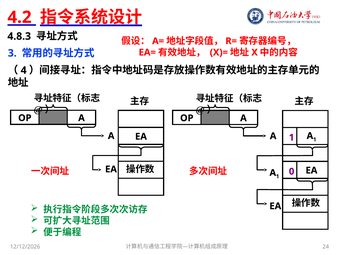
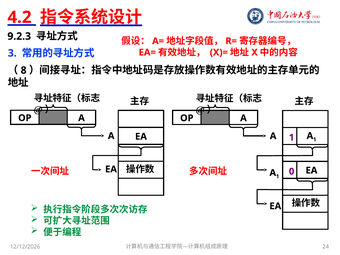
4.8.3: 4.8.3 -> 9.2.3 (19, 36)
4: 4 -> 8 (24, 70)
